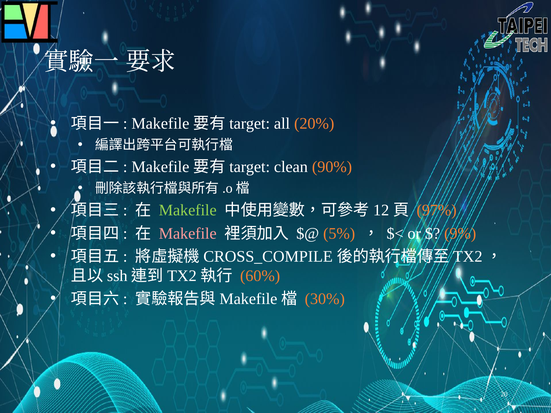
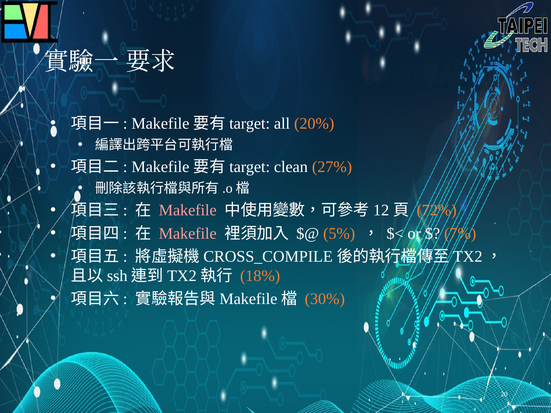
90%: 90% -> 27% (332, 167)
Makefile colour: light green -> pink (188, 210)
97%: 97% -> 72% (437, 210)
9%: 9% -> 7% (460, 234)
60%: 60% -> 18% (260, 276)
